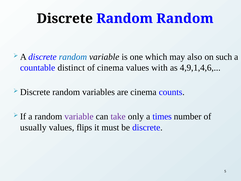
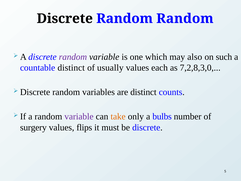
random colour: blue -> purple (73, 57)
of cinema: cinema -> usually (110, 68)
with: with -> each (160, 68)
4,9,1,4,6: 4,9,1,4,6 -> 7,2,8,3,0 (200, 68)
are cinema: cinema -> distinct (143, 92)
take colour: purple -> orange (118, 116)
times: times -> bulbs (162, 116)
usually: usually -> surgery (33, 127)
